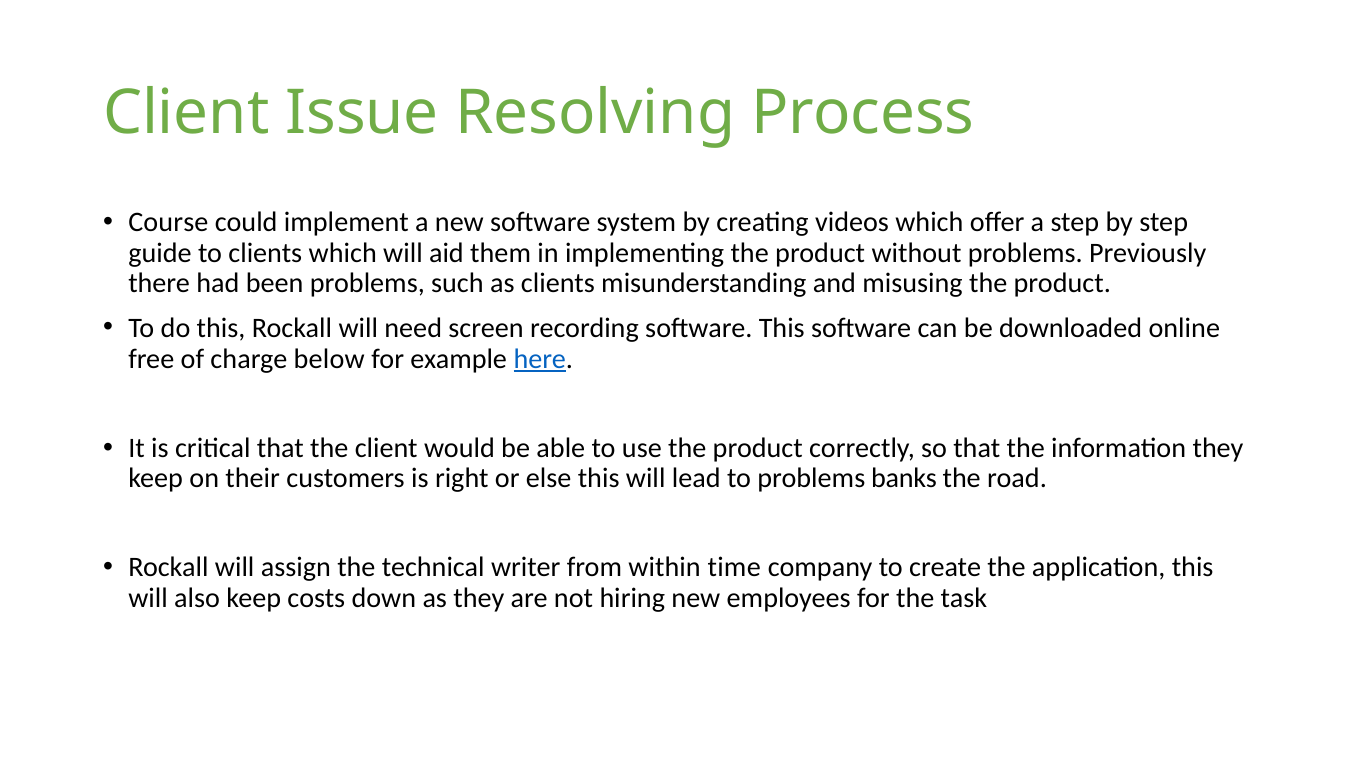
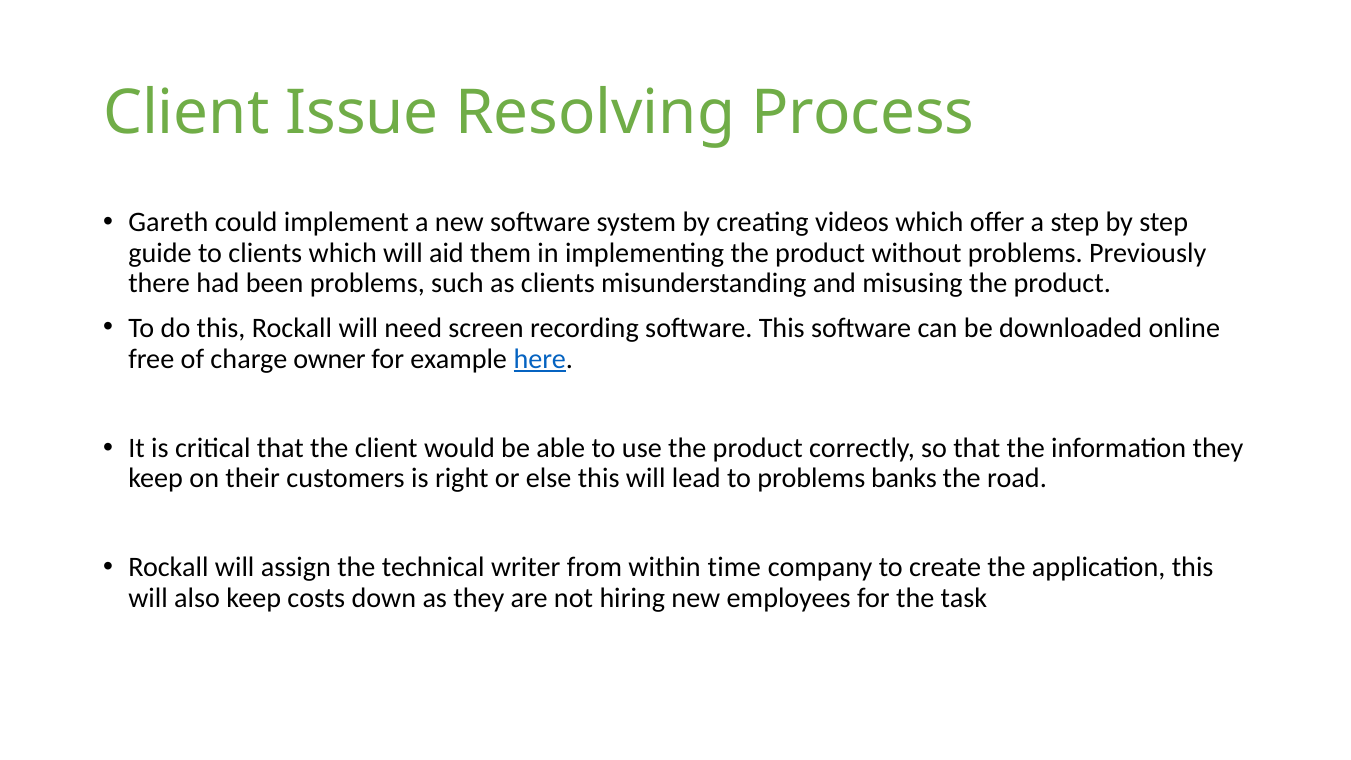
Course: Course -> Gareth (168, 222)
below: below -> owner (330, 359)
